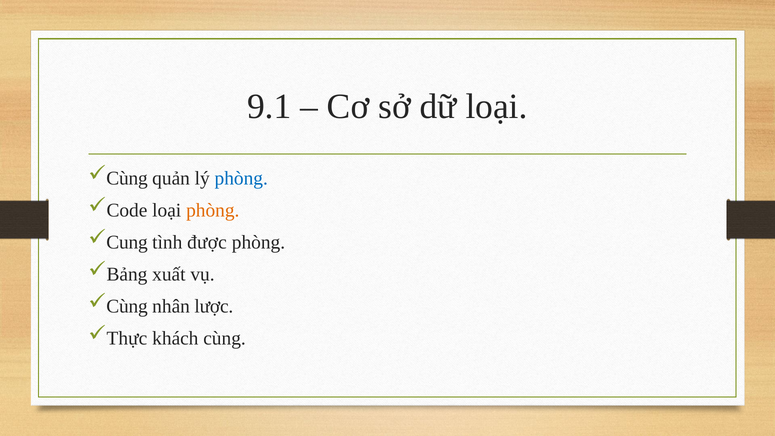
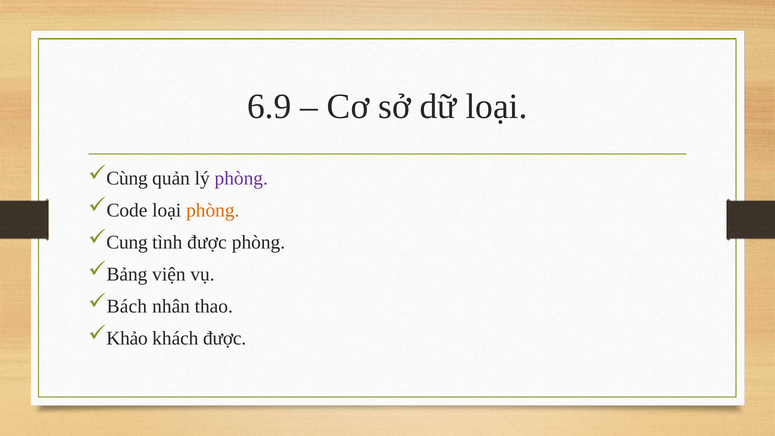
9.1: 9.1 -> 6.9 (269, 106)
phòng colour: blue -> purple (241, 178)
xuất: xuất -> viện (169, 274)
Cùng: Cùng -> Bách (127, 306)
lược: lược -> thao (214, 306)
Thực: Thực -> Khảo (127, 338)
khách cùng: cùng -> được (225, 338)
